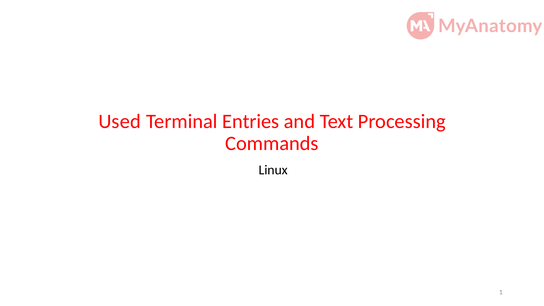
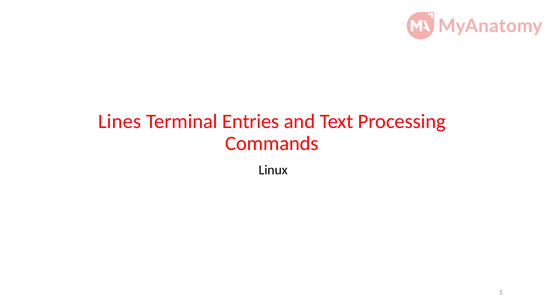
Used: Used -> Lines (120, 121)
